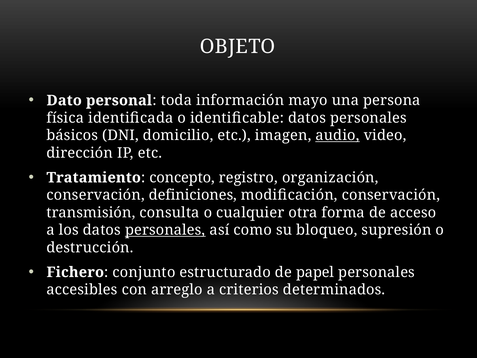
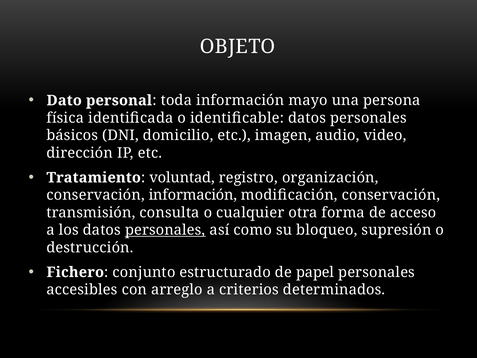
audio underline: present -> none (337, 135)
concepto: concepto -> voluntad (182, 177)
conservación definiciones: definiciones -> información (193, 195)
